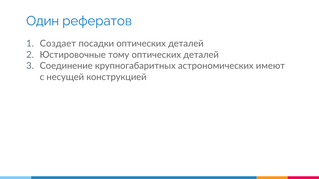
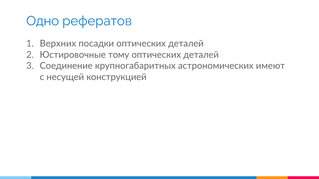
Один: Один -> Одно (43, 21)
Создает: Создает -> Верхних (58, 44)
